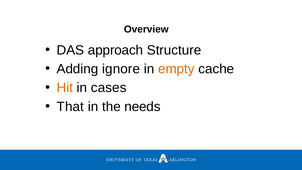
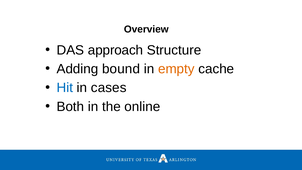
ignore: ignore -> bound (121, 69)
Hit colour: orange -> blue (65, 88)
That: That -> Both (70, 107)
needs: needs -> online (142, 107)
